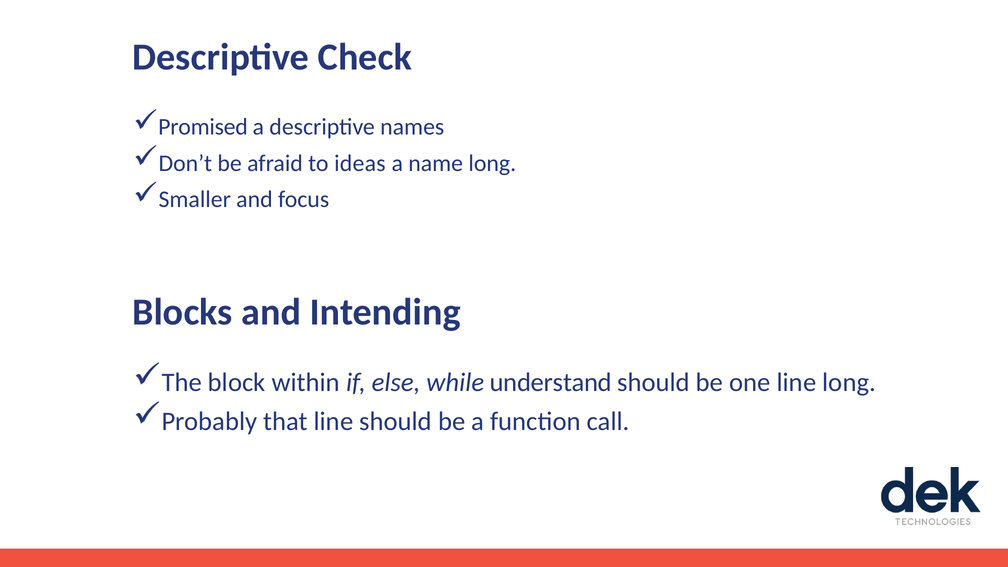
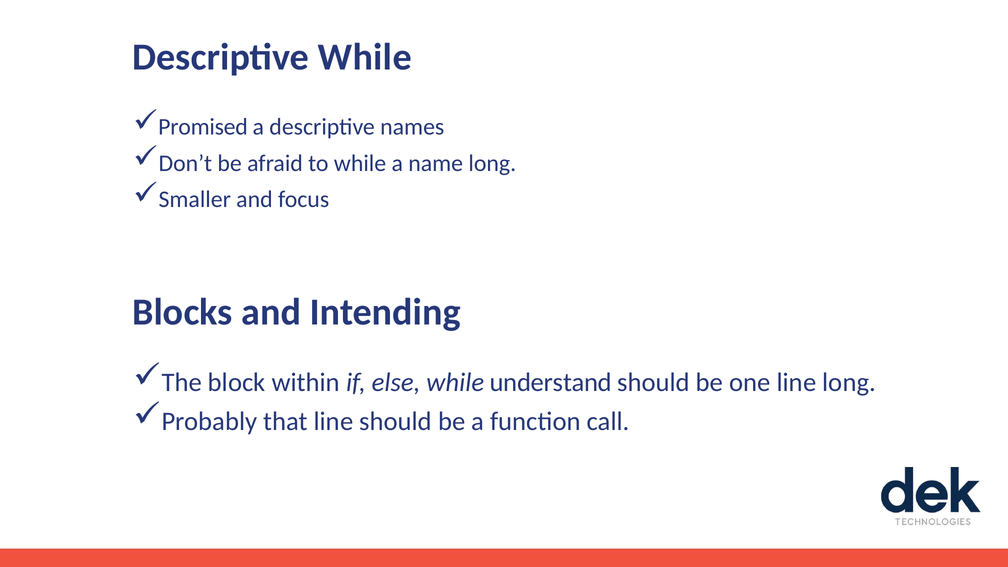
Descriptive Check: Check -> While (365, 57)
to ideas: ideas -> while (360, 163)
